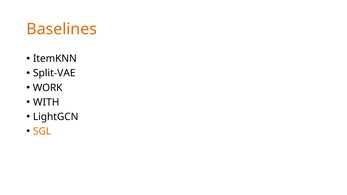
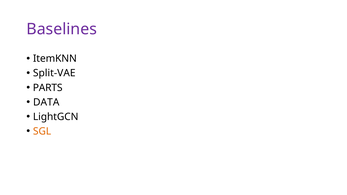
Baselines colour: orange -> purple (62, 29)
WORK: WORK -> PARTS (48, 88)
WITH: WITH -> DATA (46, 102)
